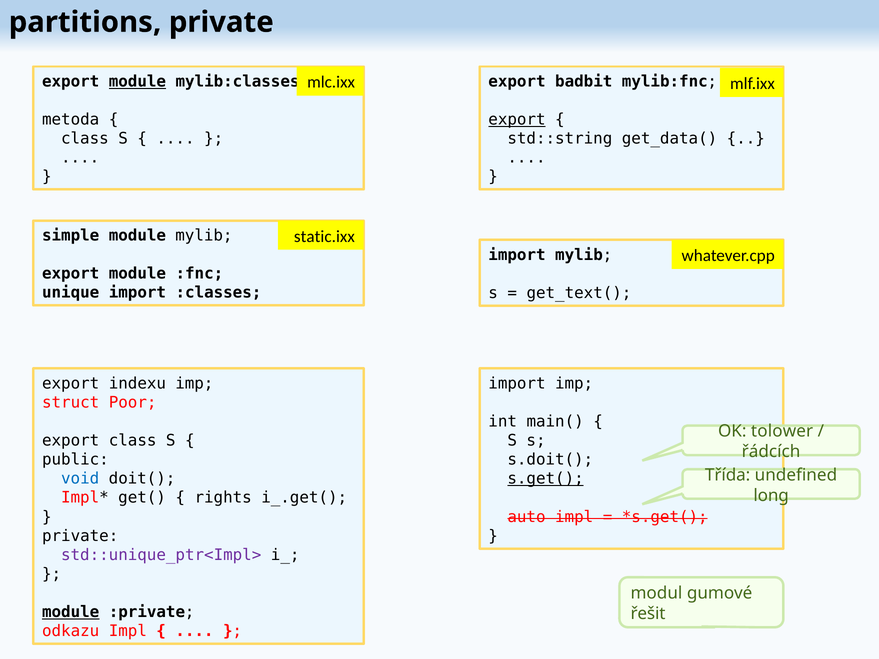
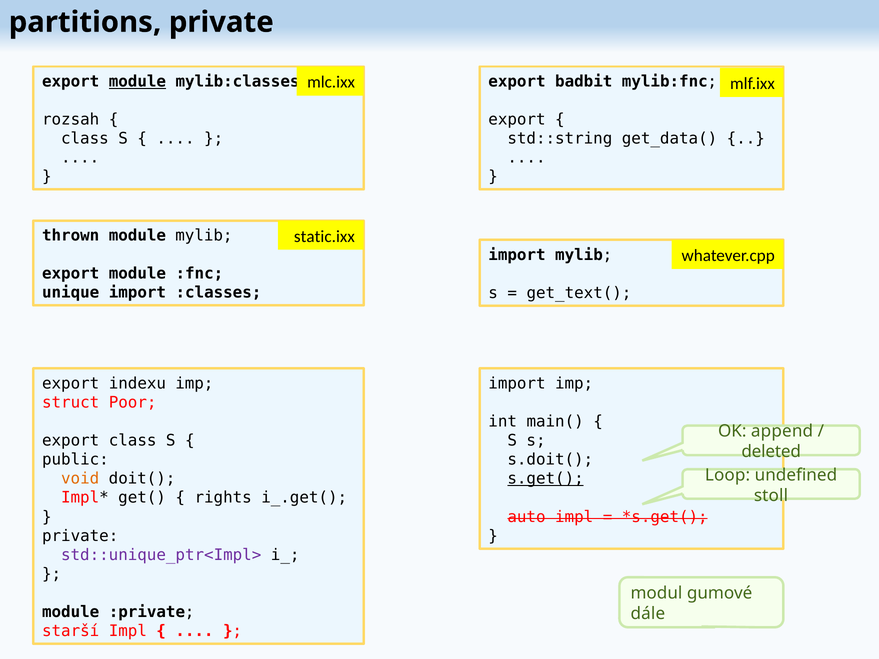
metoda: metoda -> rozsah (71, 120)
export underline: present -> none (517, 120)
simple: simple -> thrown (71, 236)
tolower: tolower -> append (782, 431)
řádcích: řádcích -> deleted (771, 452)
Třída: Třída -> Loop (728, 475)
void colour: blue -> orange (80, 479)
long: long -> stoll (771, 496)
module underline: present -> none (71, 612)
řešit: řešit -> dále (648, 614)
odkazu: odkazu -> starší (71, 631)
